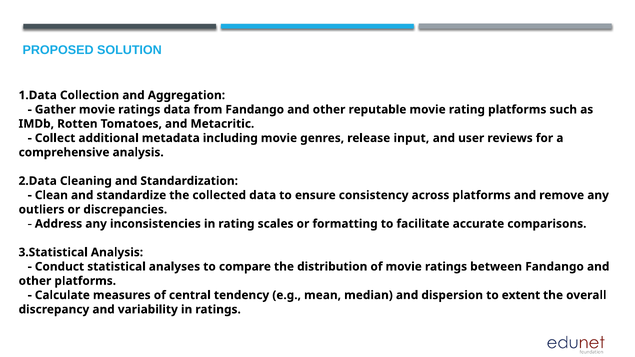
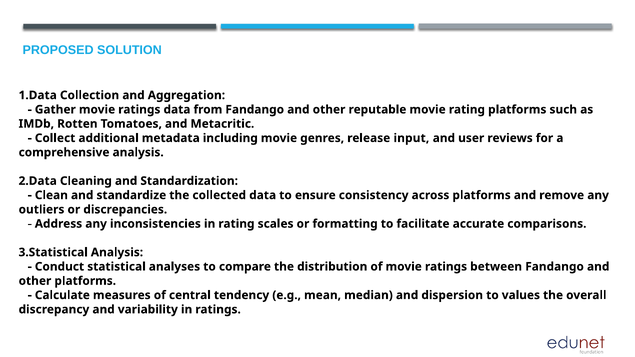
extent: extent -> values (521, 295)
